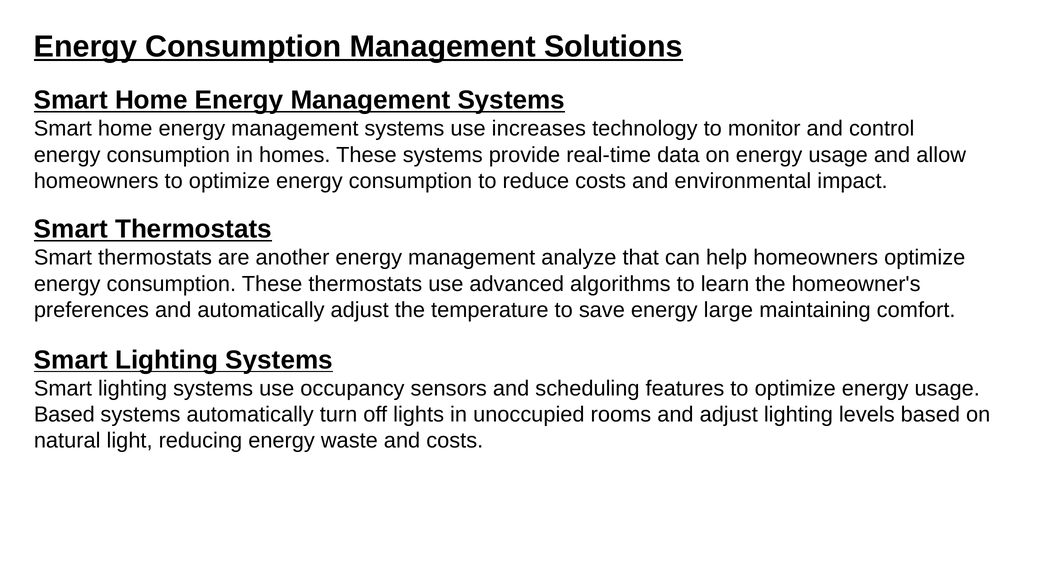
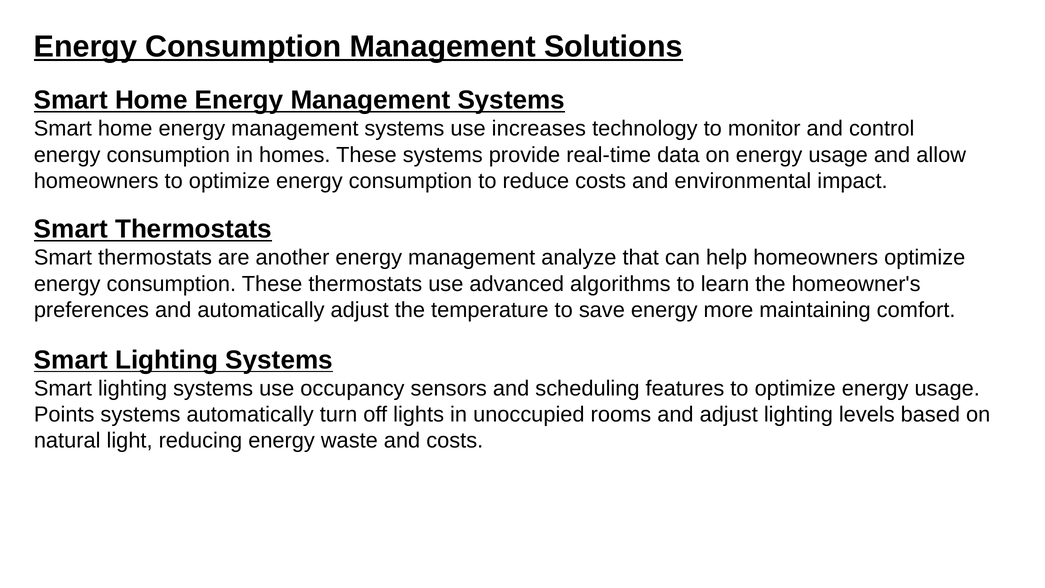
large: large -> more (728, 310)
Based: Based -> Points (64, 415)
